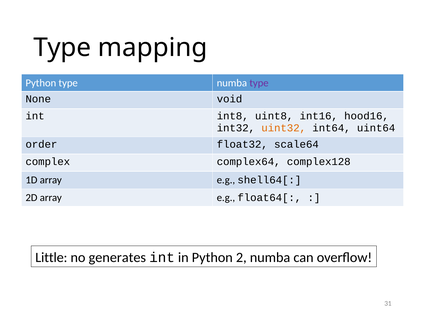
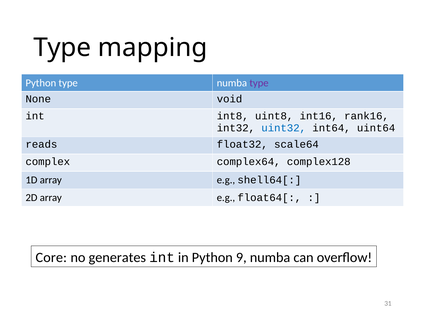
hood16: hood16 -> rank16 (367, 116)
uint32 colour: orange -> blue (284, 128)
order: order -> reads (41, 145)
Little: Little -> Core (51, 258)
2: 2 -> 9 (241, 258)
